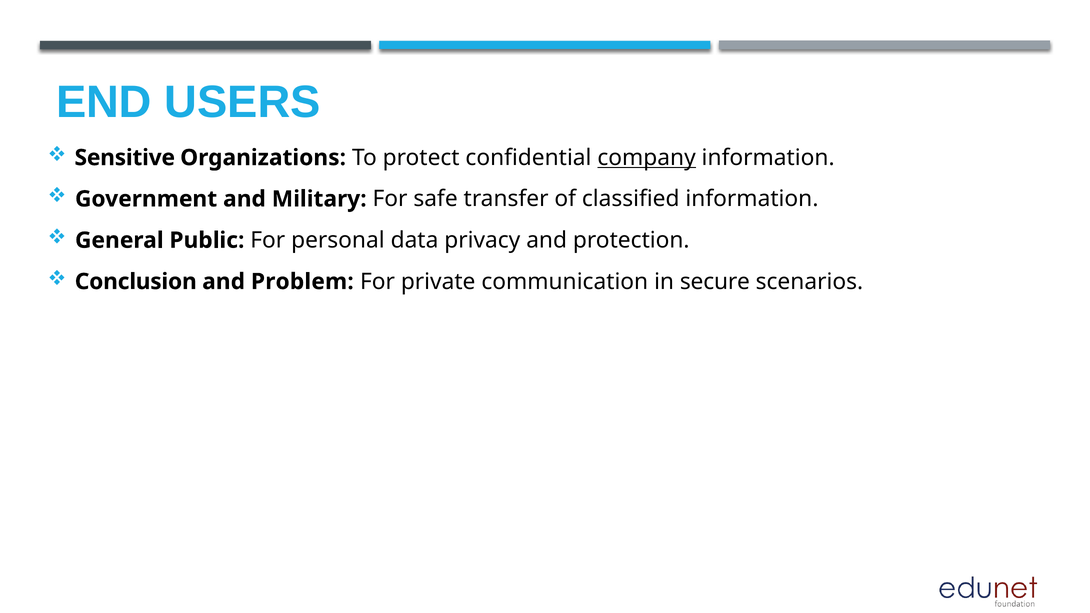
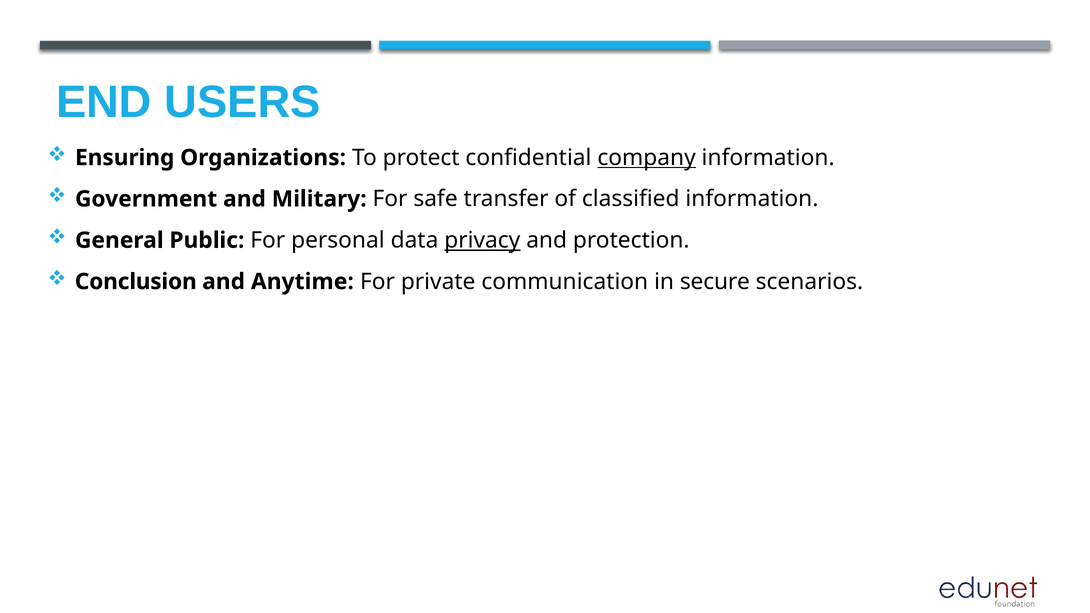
Sensitive: Sensitive -> Ensuring (125, 158)
privacy underline: none -> present (482, 240)
Problem: Problem -> Anytime (302, 282)
